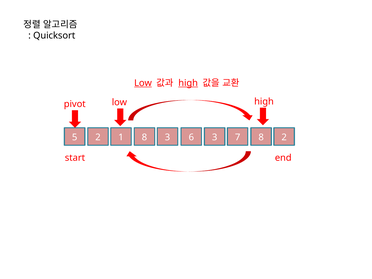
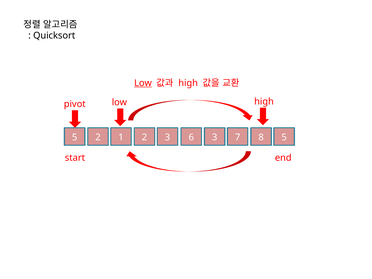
high underline: present -> none (188, 83)
1 8: 8 -> 2 (144, 137)
8 2: 2 -> 5 (284, 137)
